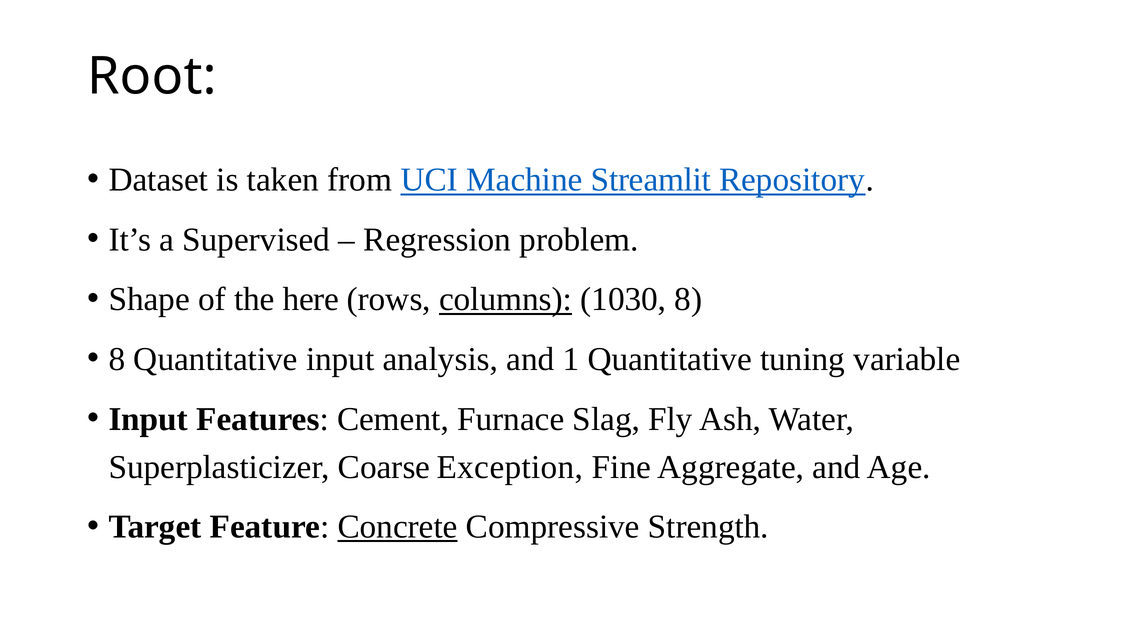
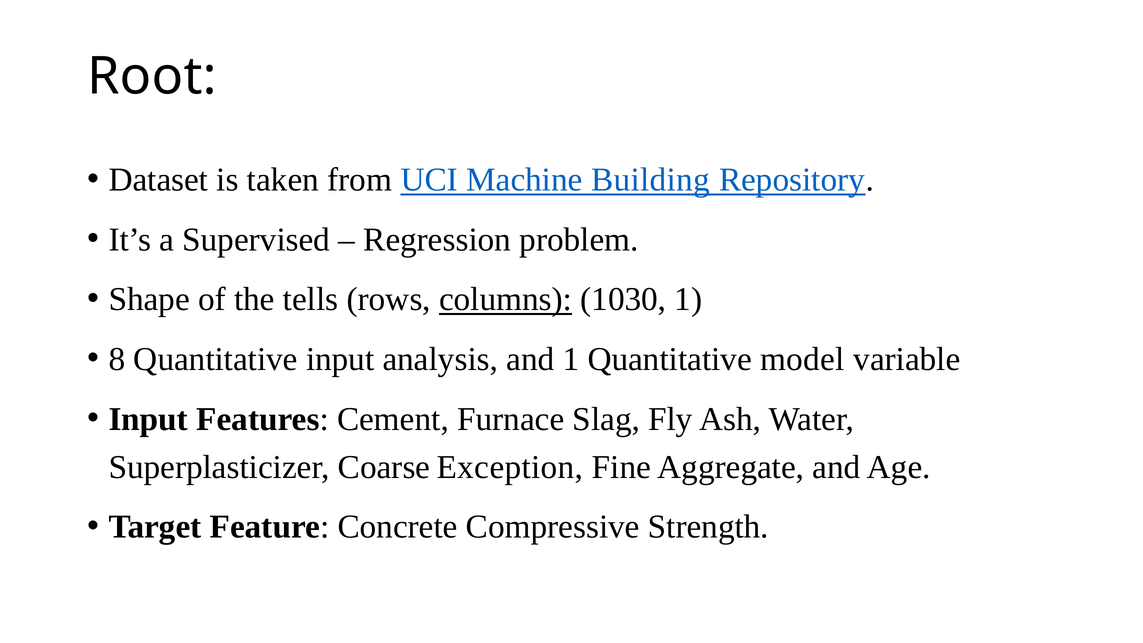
Streamlit: Streamlit -> Building (651, 180)
here: here -> tells (311, 299)
1030 8: 8 -> 1 (688, 299)
tuning: tuning -> model (802, 359)
Concrete underline: present -> none (398, 527)
